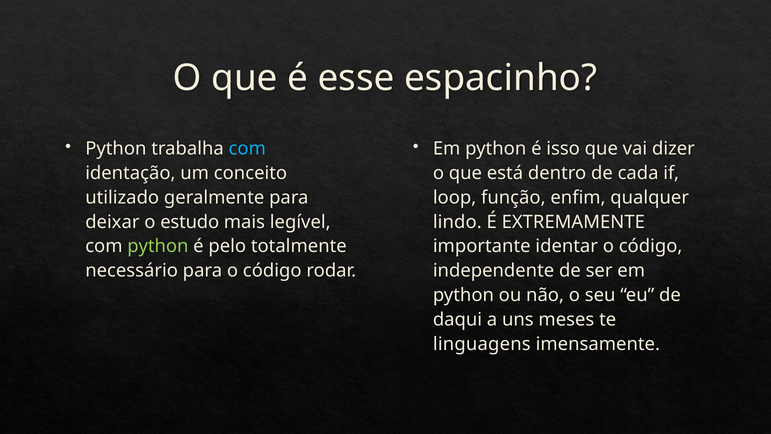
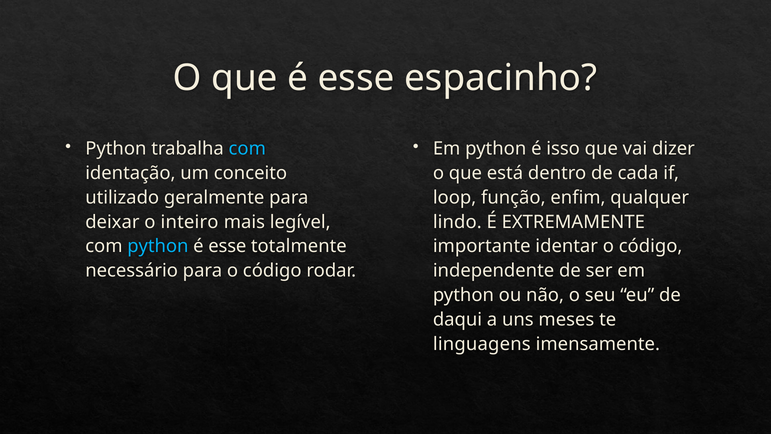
estudo: estudo -> inteiro (190, 222)
python colour: light green -> light blue (158, 246)
pelo: pelo -> esse (227, 246)
